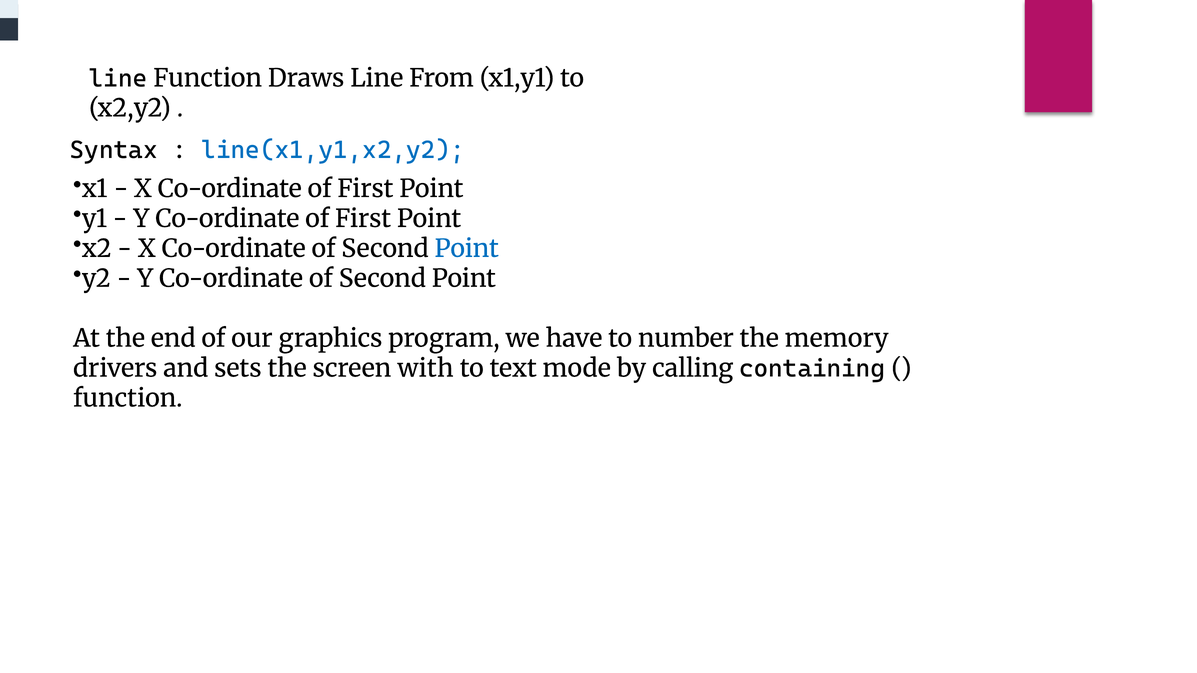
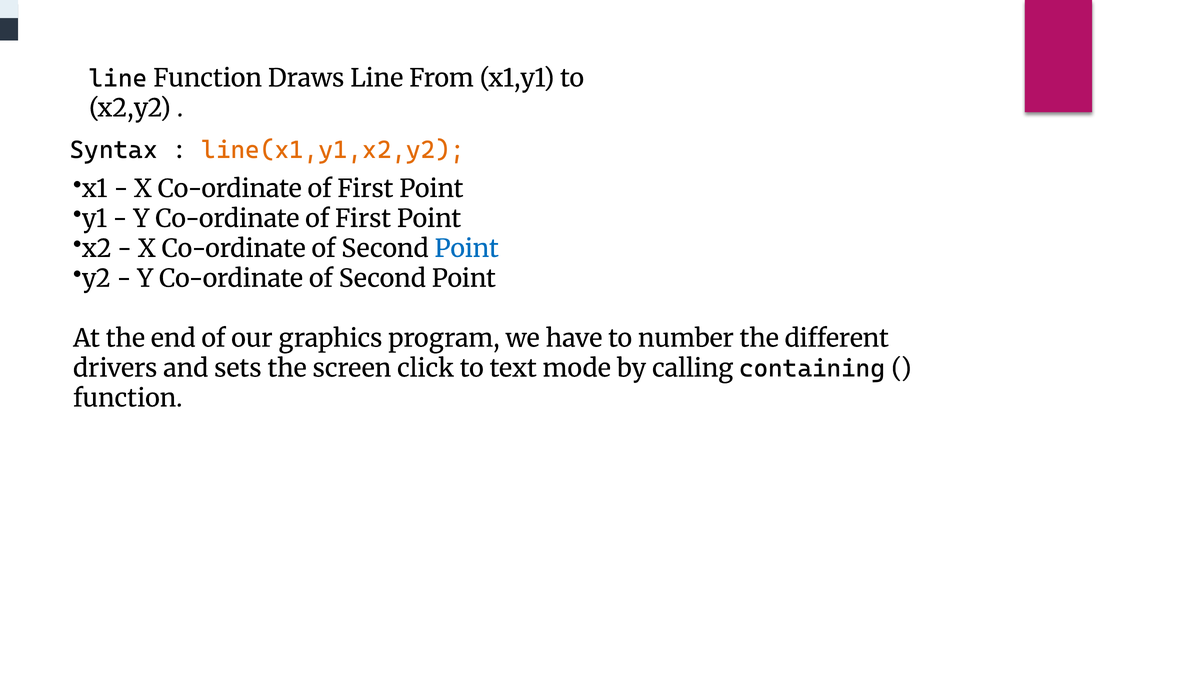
line(x1,y1,x2,y2 colour: blue -> orange (333, 150)
memory: memory -> different (837, 339)
with: with -> click (426, 369)
